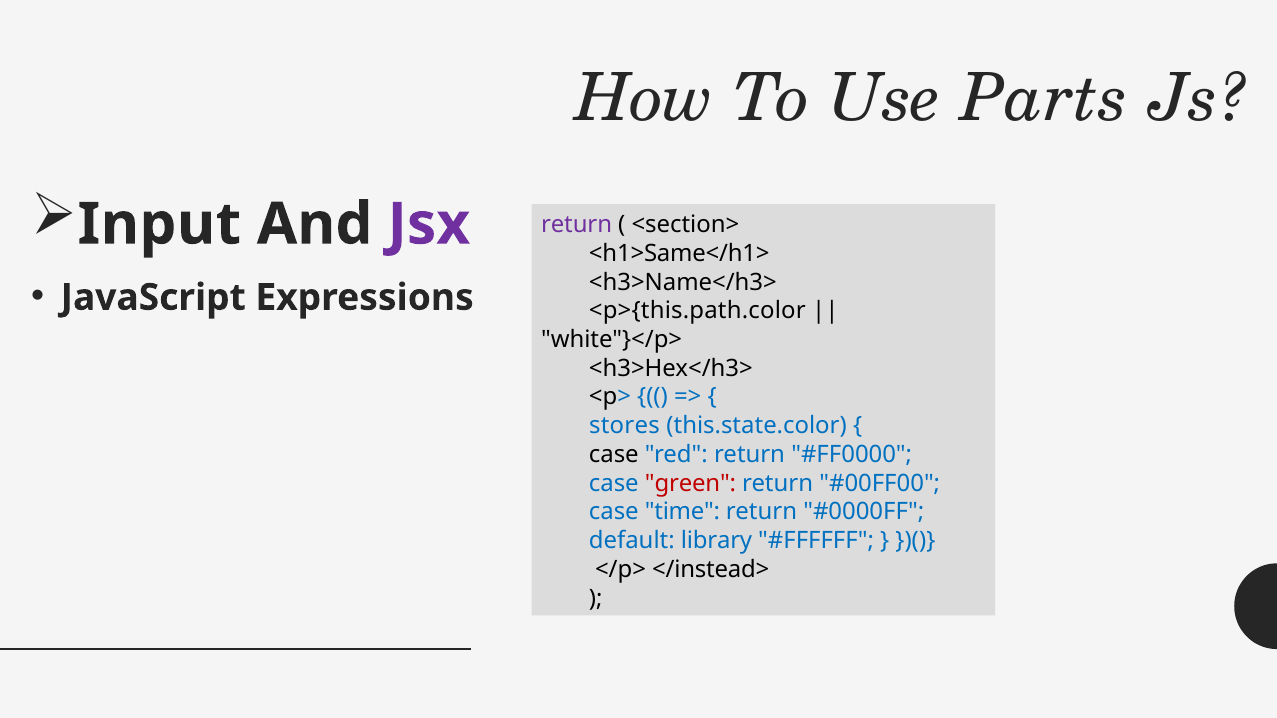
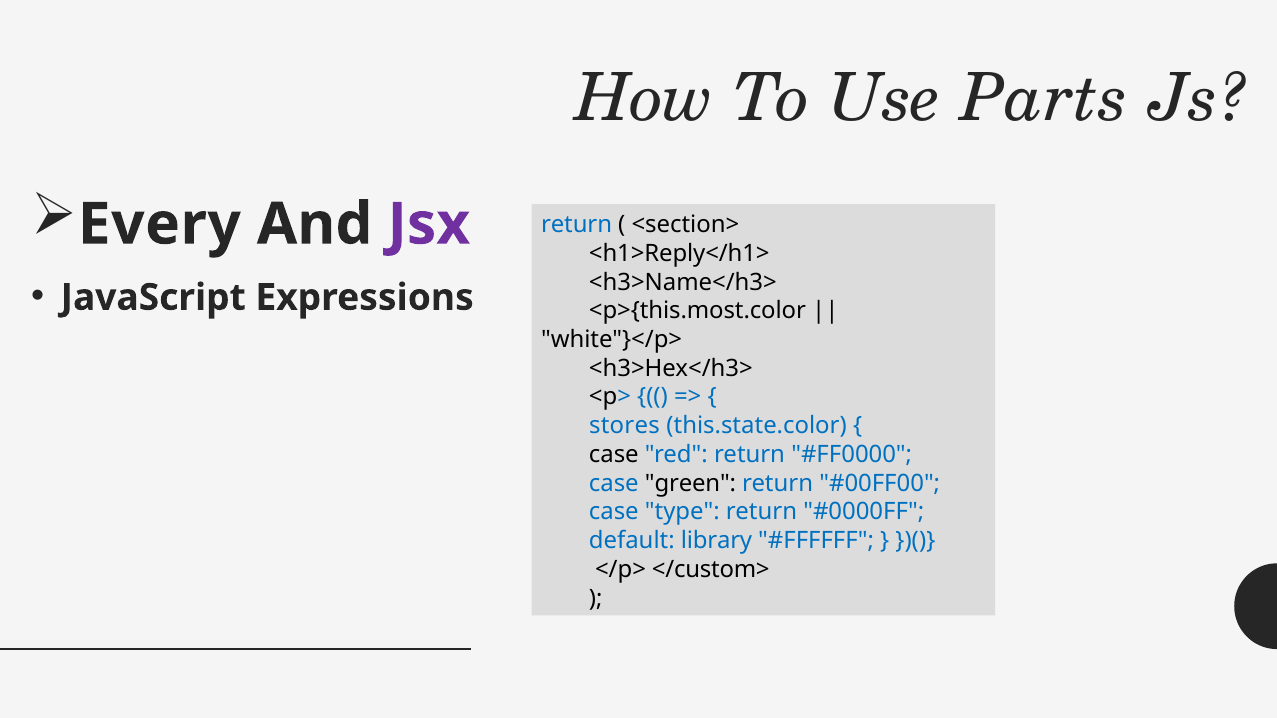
Input: Input -> Every (159, 224)
return colour: purple -> blue (577, 225)
<h1>Same</h1>: <h1>Same</h1> -> <h1>Reply</h1> (679, 254)
<p>{this.path.color: <p>{this.path.color -> <p>{this.most.color (697, 311)
green colour: red -> black (691, 483)
time: time -> type (682, 512)
</instead>: </instead> -> </custom> (711, 570)
